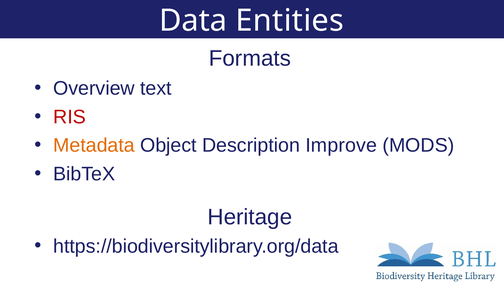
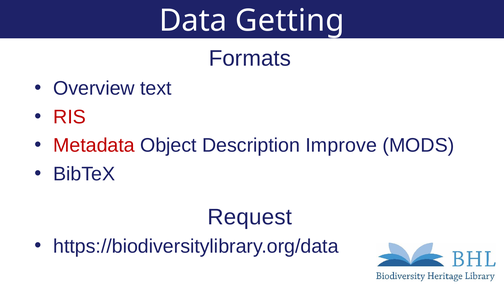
Entities: Entities -> Getting (290, 21)
Metadata colour: orange -> red (94, 145)
Heritage: Heritage -> Request (250, 217)
